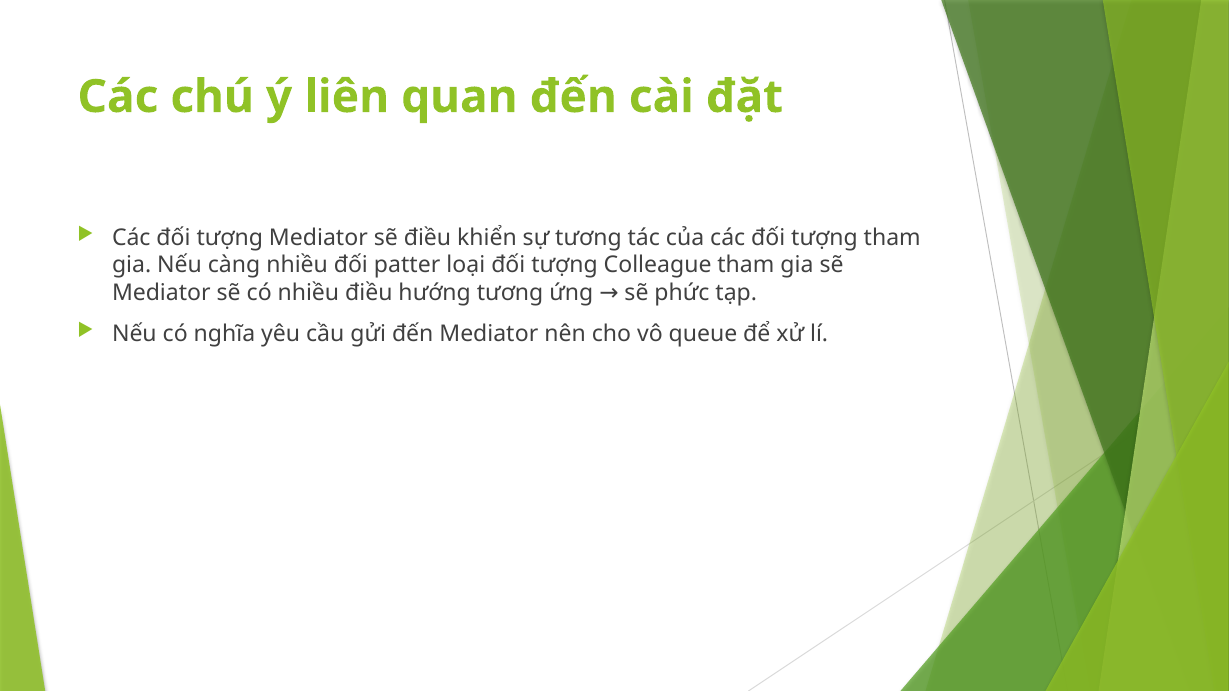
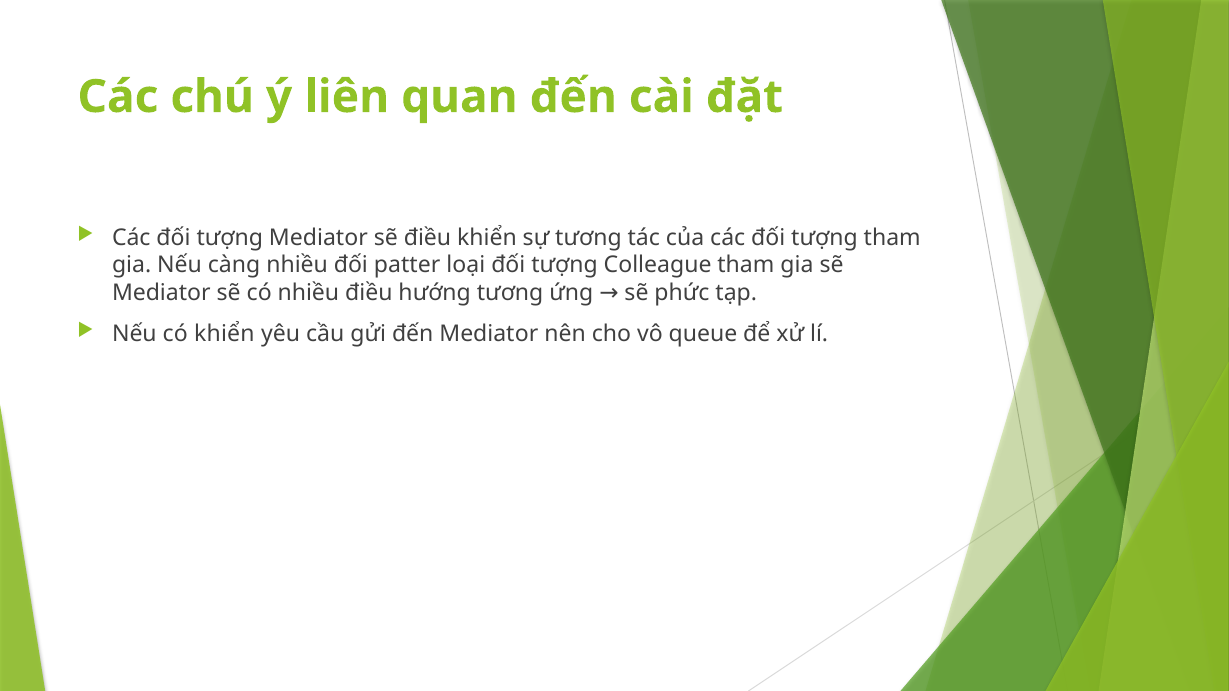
có nghĩa: nghĩa -> khiển (224, 334)
